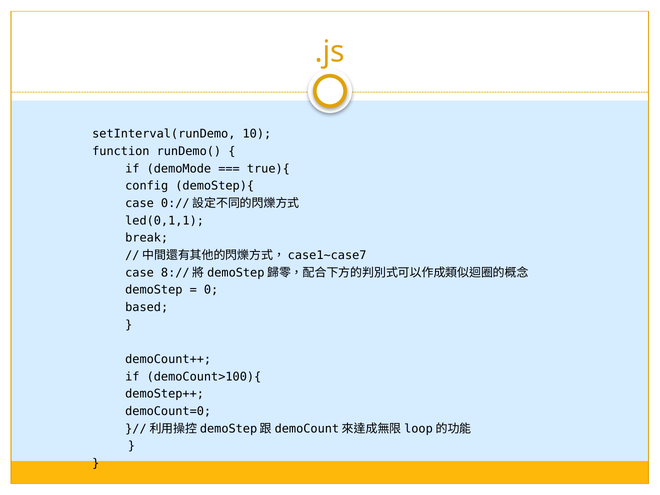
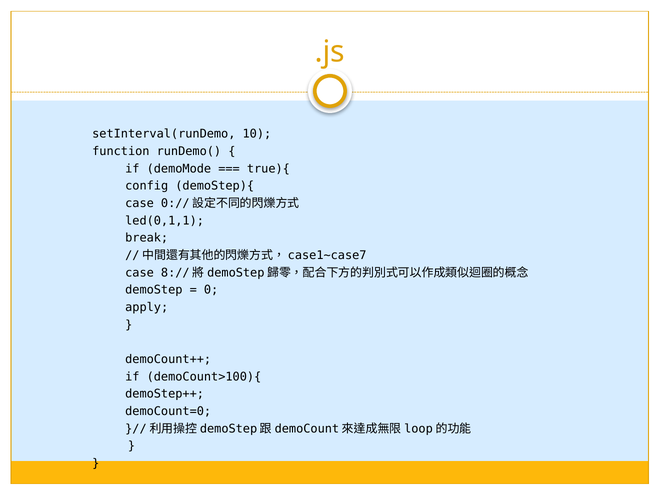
based: based -> apply (147, 307)
